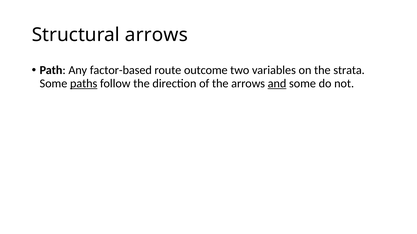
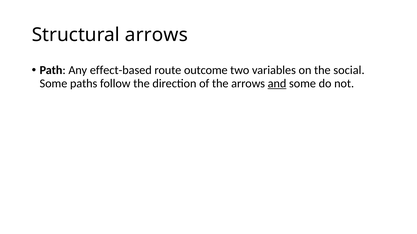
factor-based: factor-based -> effect-based (121, 70)
strata: strata -> social (349, 70)
paths underline: present -> none (84, 84)
